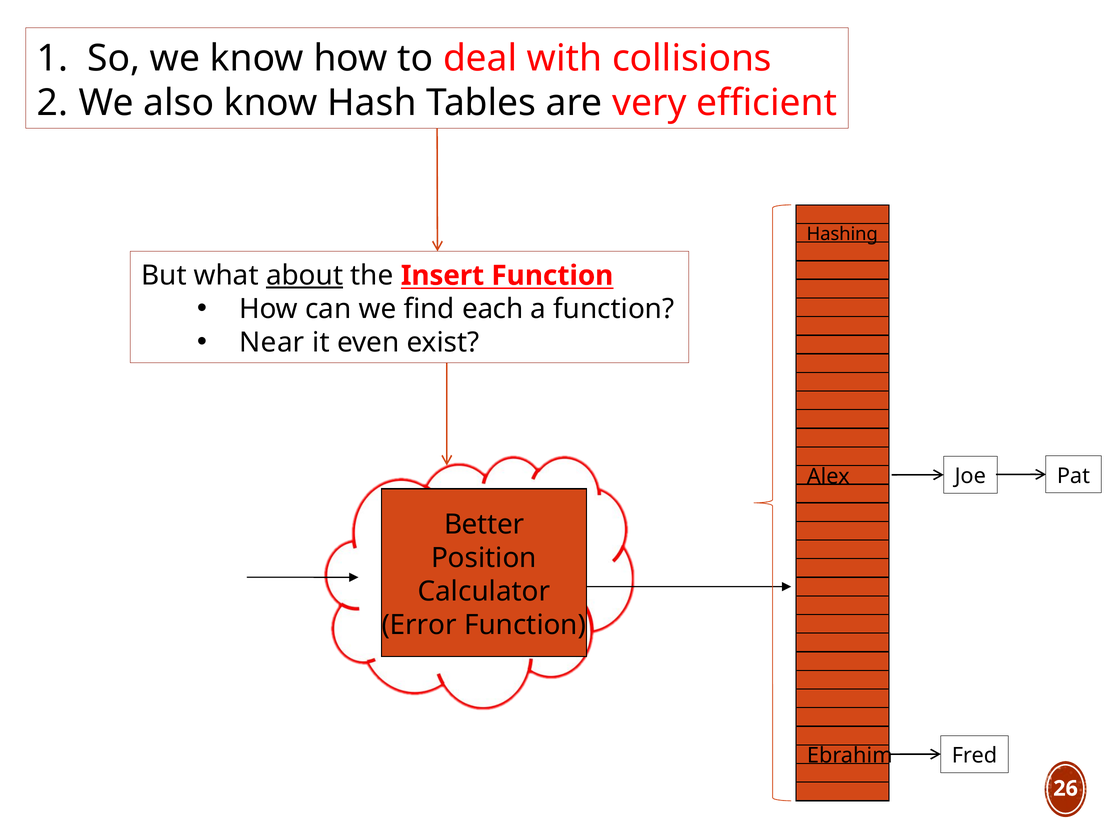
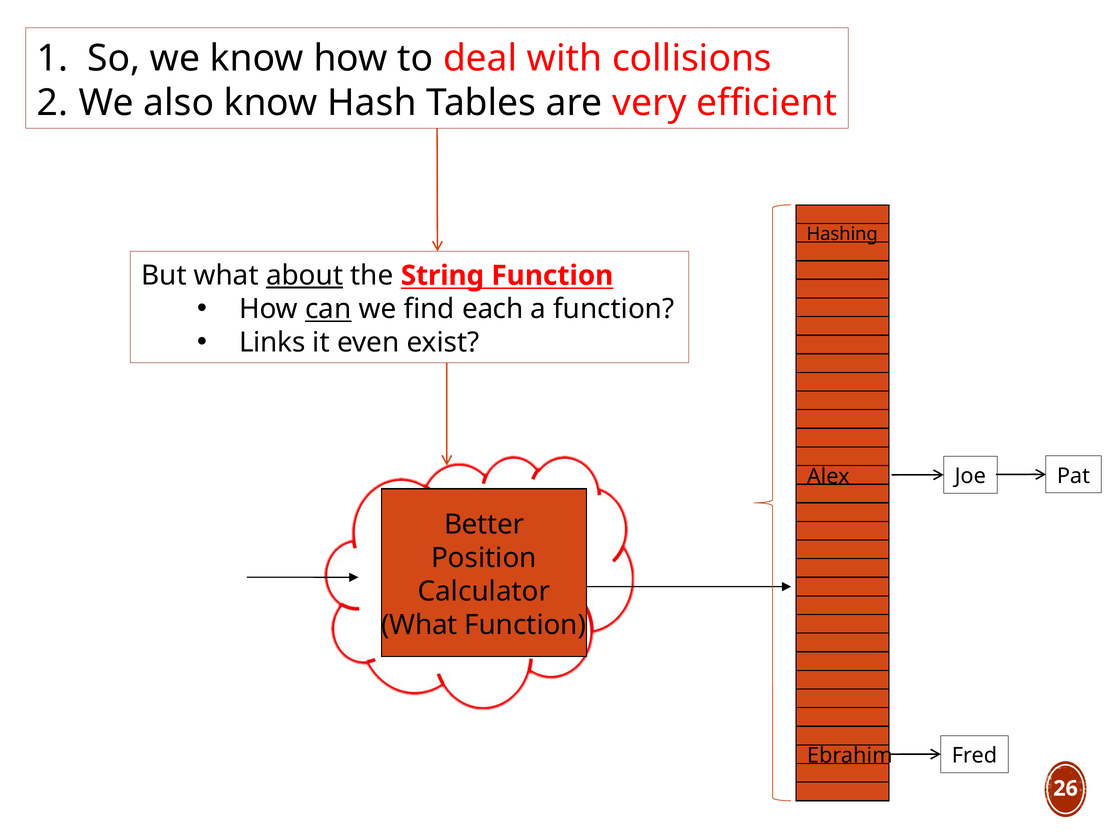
Insert: Insert -> String (442, 275)
can underline: none -> present (328, 309)
Near: Near -> Links (272, 343)
Error: Error -> What (419, 625)
